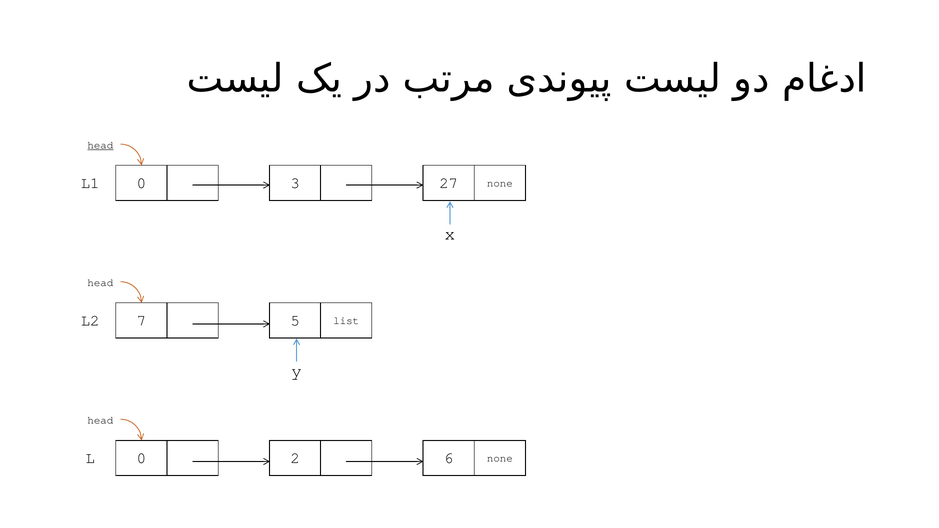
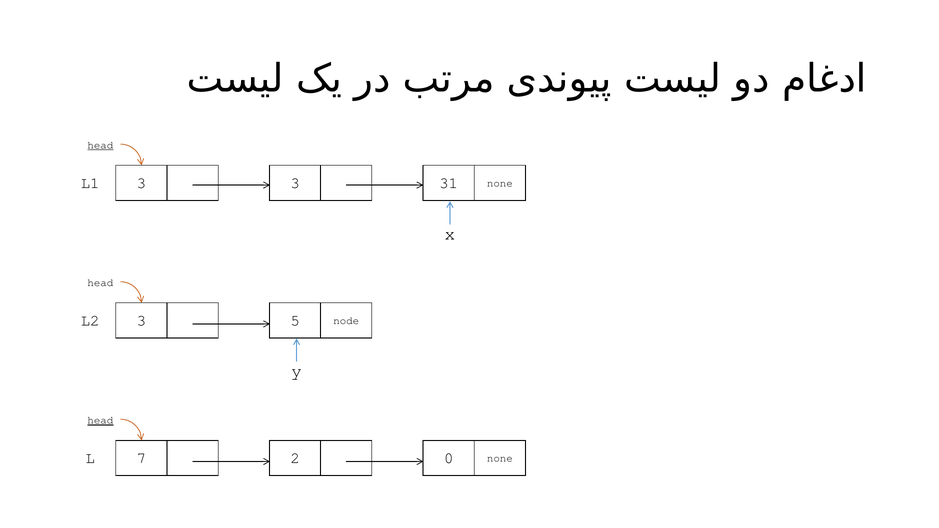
L1 0: 0 -> 3 (141, 183)
27: 27 -> 31 (449, 183)
L2 7: 7 -> 3 (141, 321)
list: list -> node (346, 321)
head underline: none -> present (100, 420)
L 0: 0 -> 7 (141, 458)
6: 6 -> 0 (449, 458)
